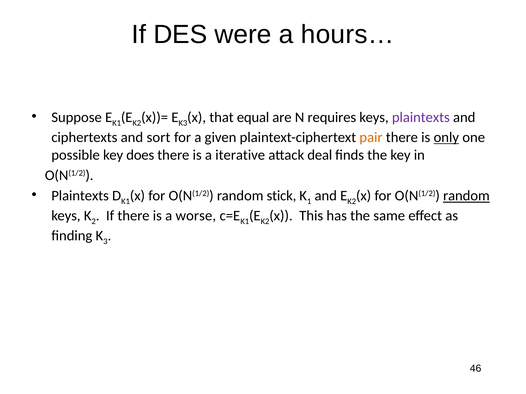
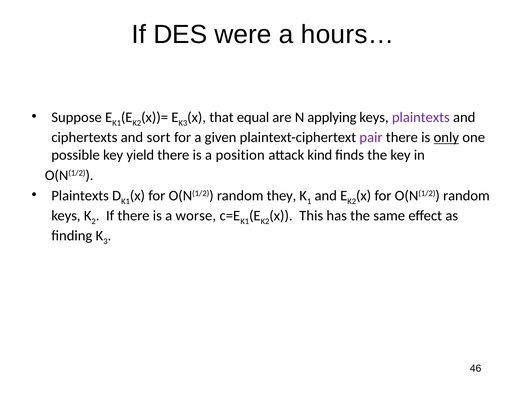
requires: requires -> applying (332, 118)
pair colour: orange -> purple (371, 138)
does: does -> yield (140, 155)
iterative: iterative -> position (240, 155)
deal: deal -> kind (320, 155)
stick: stick -> they (281, 196)
random underline: present -> none (466, 196)
